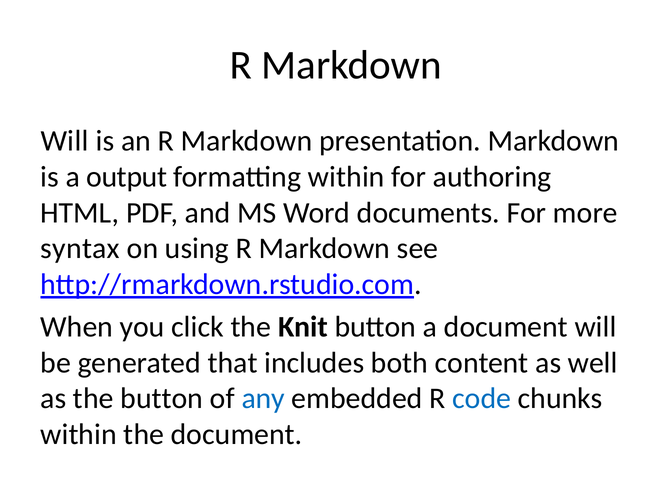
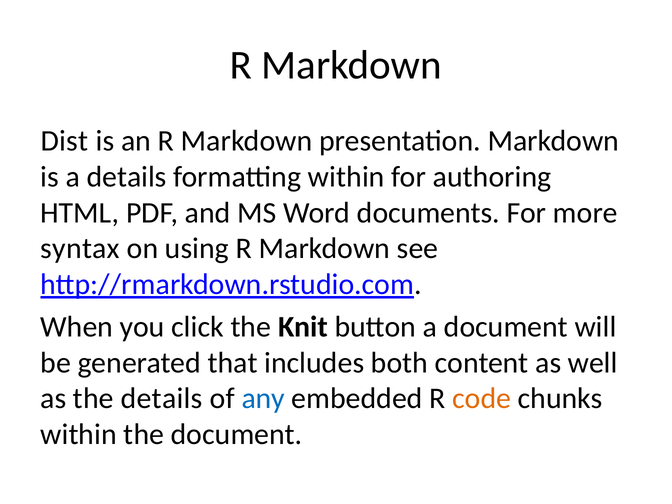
Will: Will -> Dist (65, 141)
a output: output -> details (127, 177)
the button: button -> details (162, 399)
code colour: blue -> orange (482, 399)
